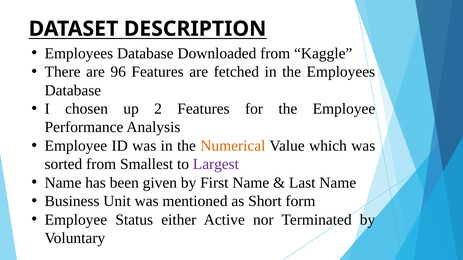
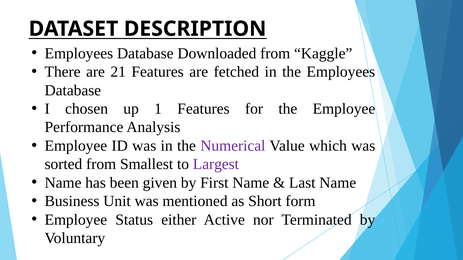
96: 96 -> 21 (118, 72)
2: 2 -> 1 (158, 109)
Numerical colour: orange -> purple (233, 146)
